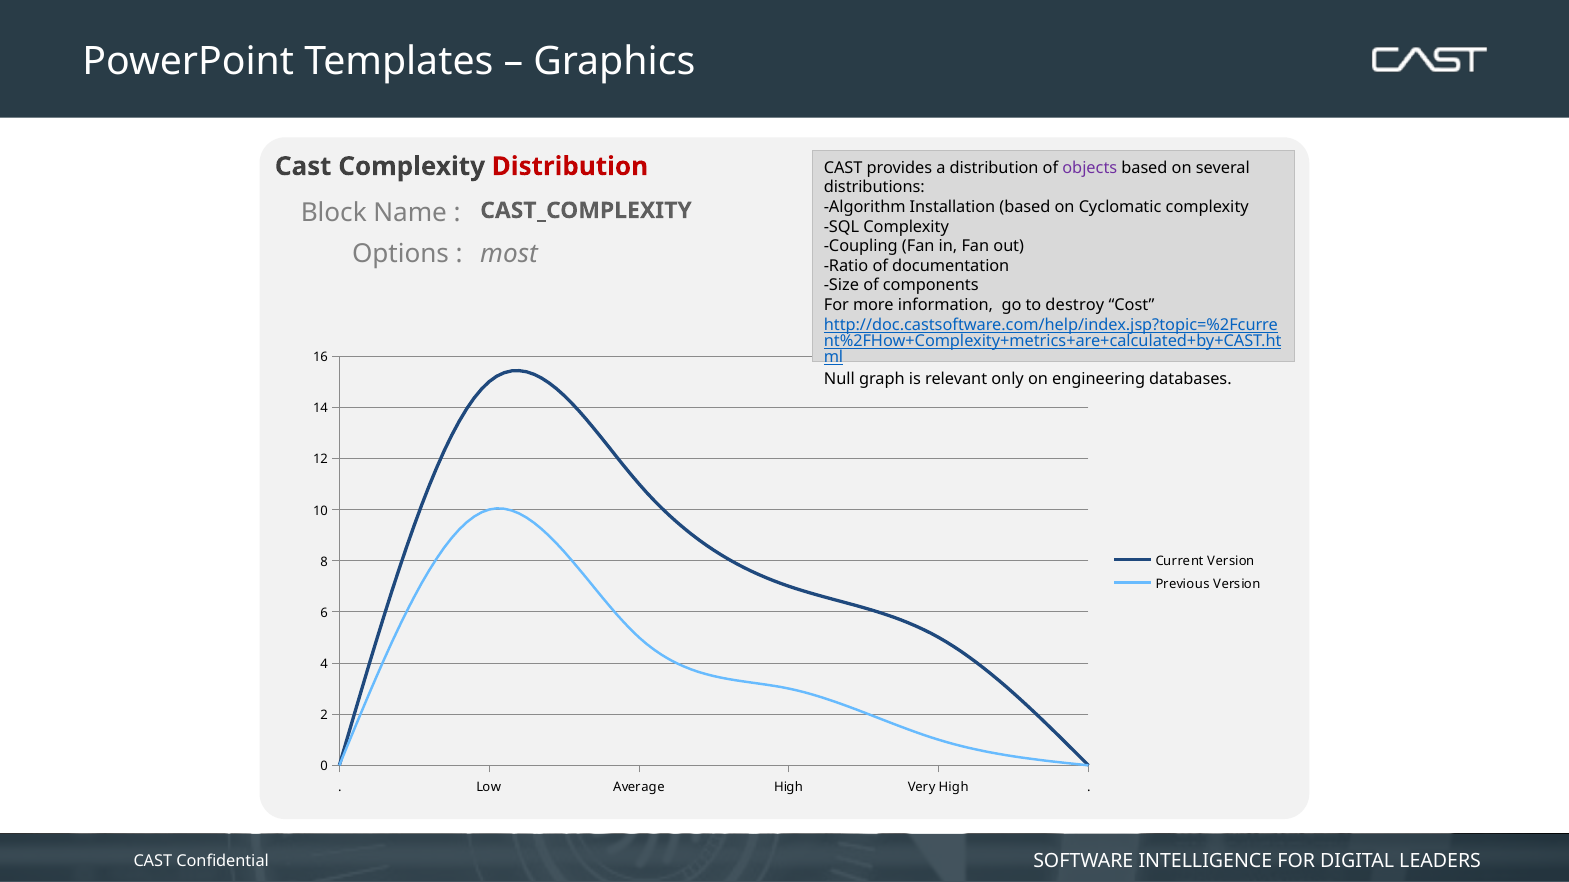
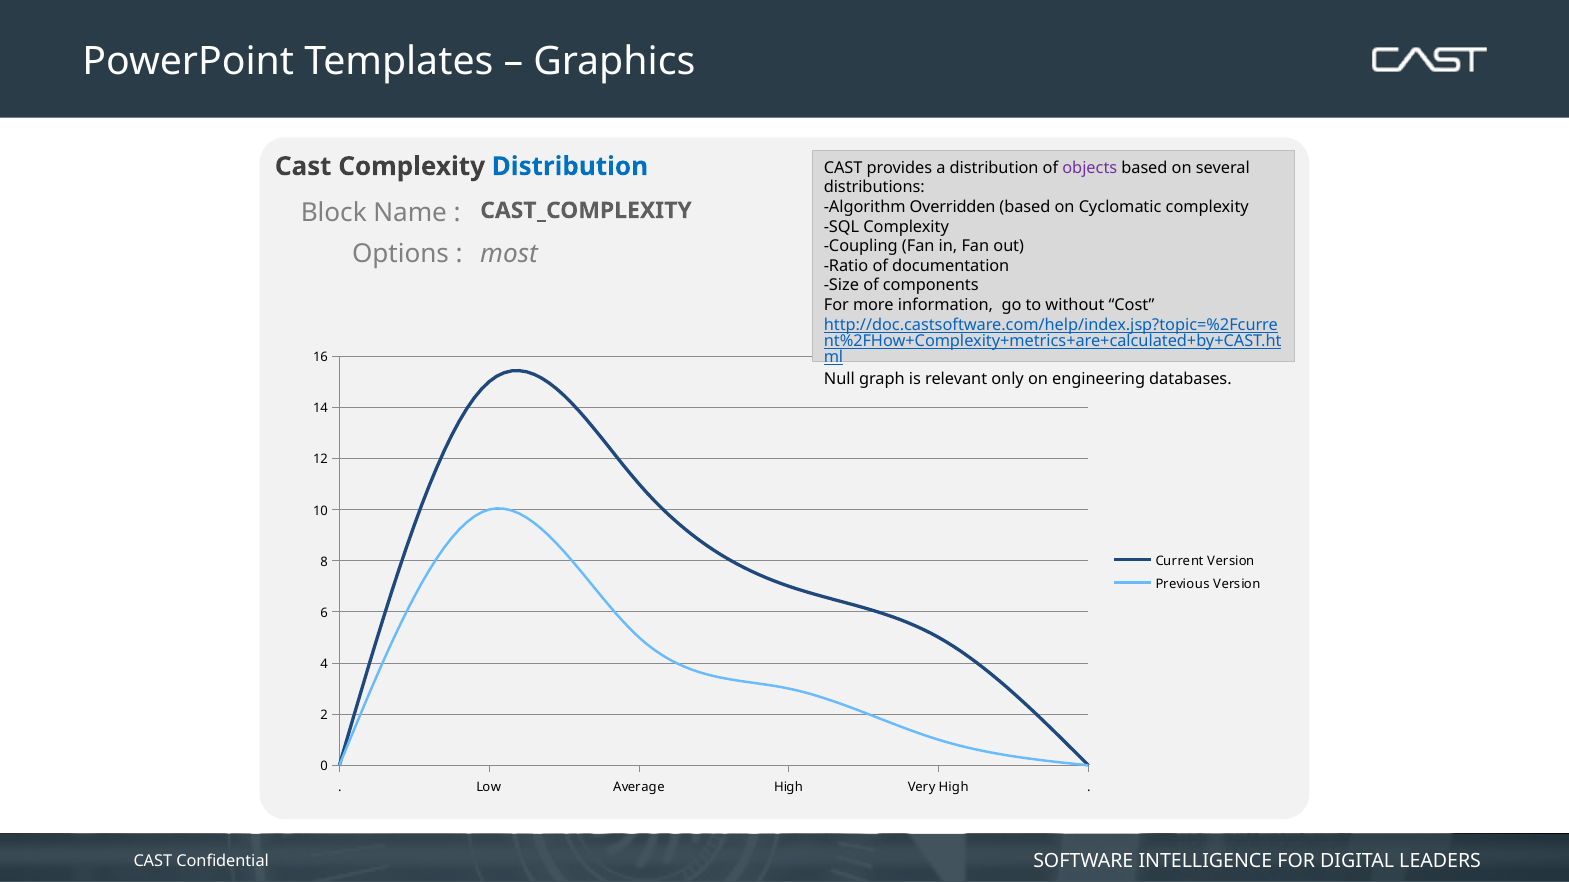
Distribution colour: red -> blue (570, 166)
Installation: Installation -> Overridden (953, 207)
destroy: destroy -> without (1075, 305)
